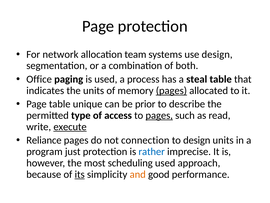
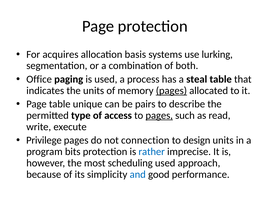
network: network -> acquires (60, 54)
team: team -> basis (135, 54)
use design: design -> lurking (217, 54)
prior: prior -> pairs (145, 104)
execute underline: present -> none (70, 126)
Reliance: Reliance -> Privilege (44, 140)
just: just -> bits (73, 151)
its underline: present -> none (80, 174)
and colour: orange -> blue (138, 174)
